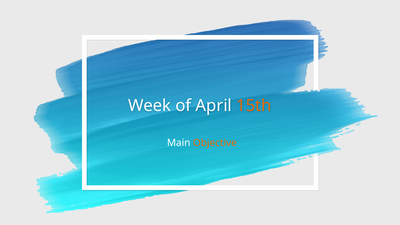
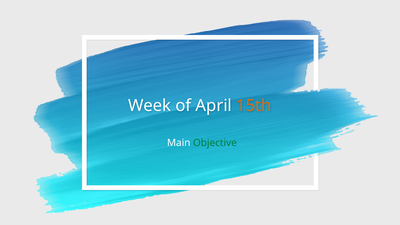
Objective colour: orange -> green (215, 143)
